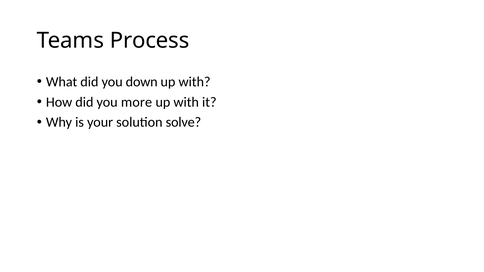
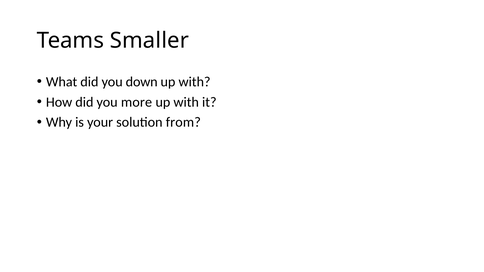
Process: Process -> Smaller (149, 41)
solve: solve -> from (183, 122)
